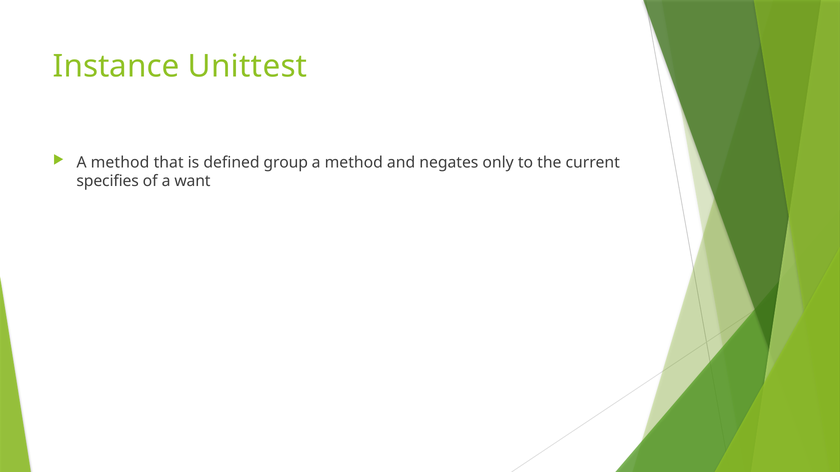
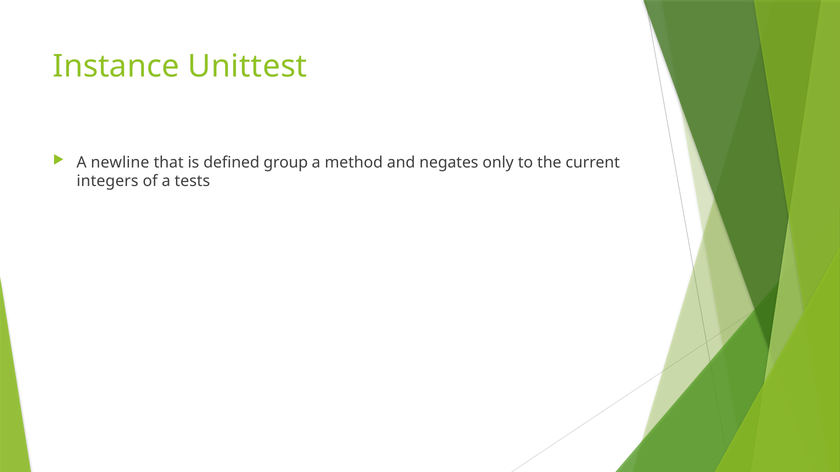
method: method -> newline (120, 163)
specifies: specifies -> integers (108, 181)
want: want -> tests (192, 181)
